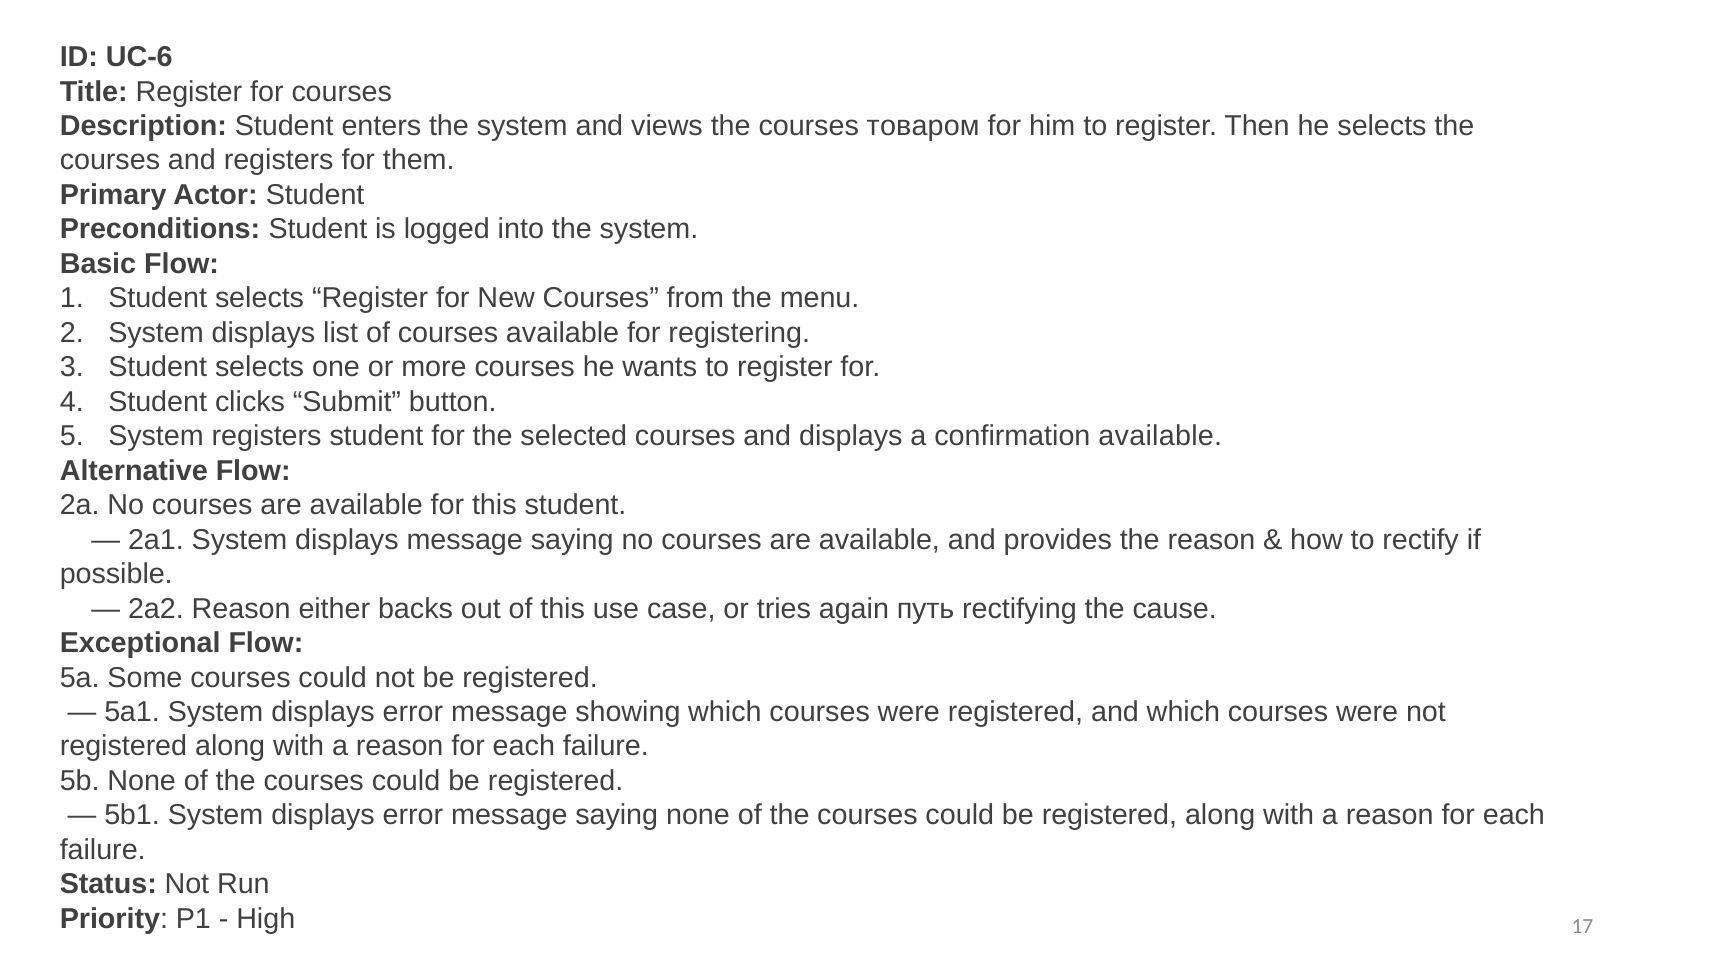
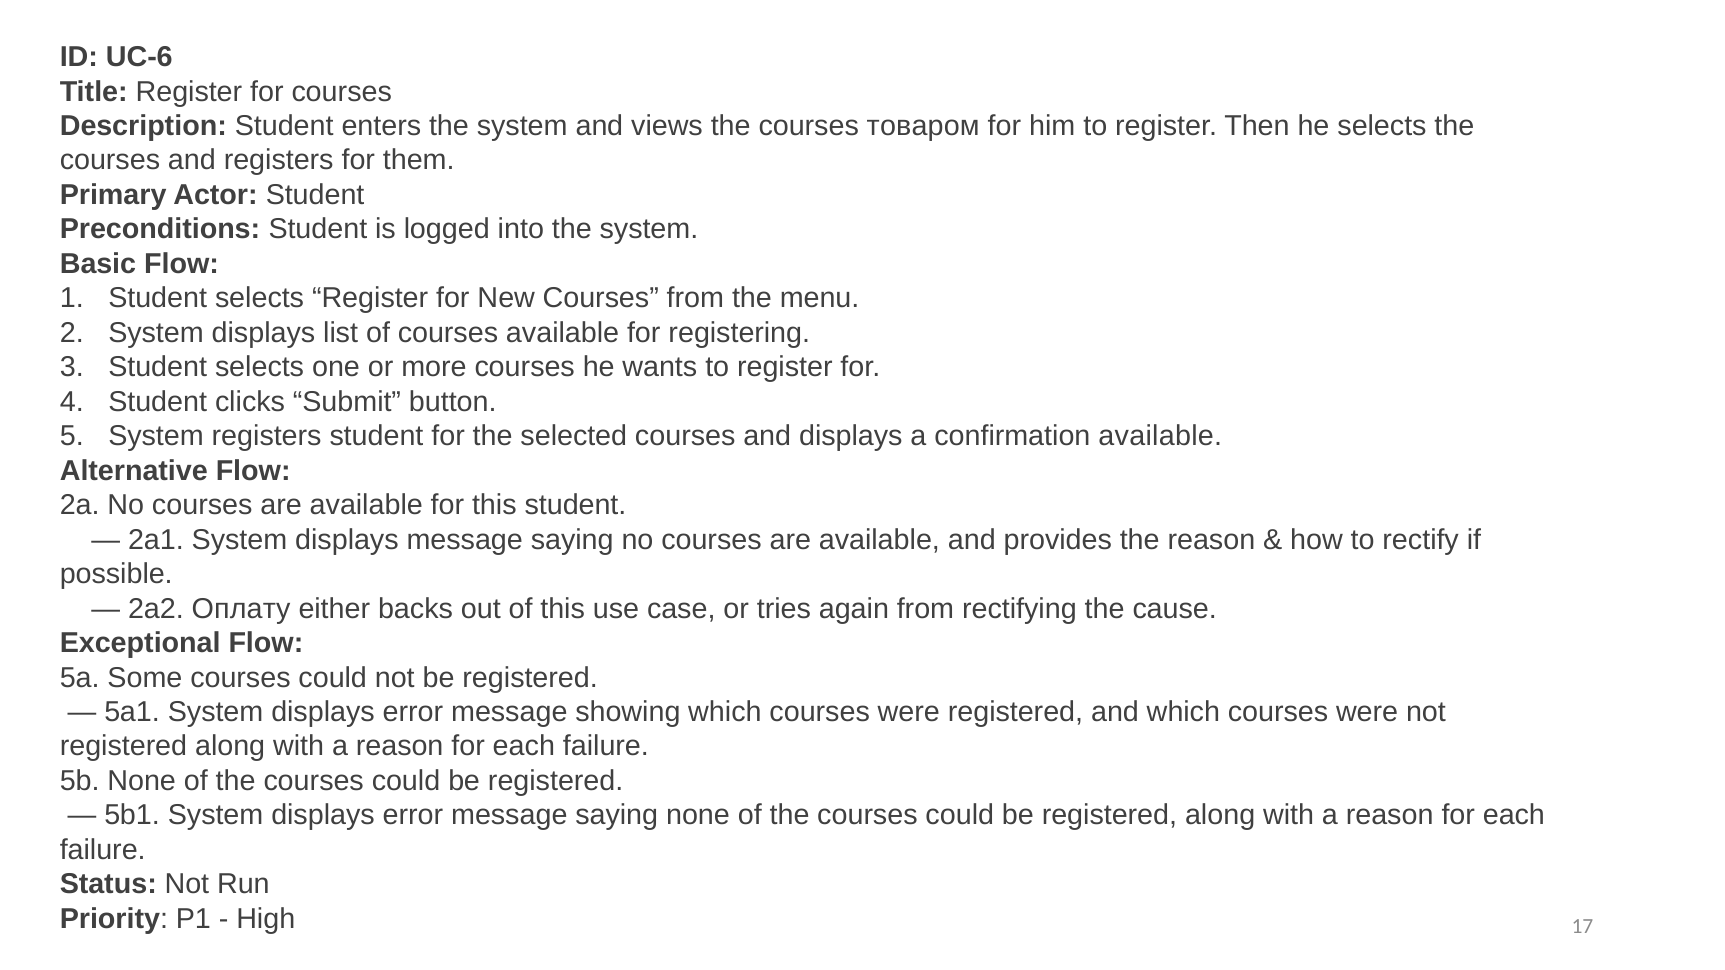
2a2 Reason: Reason -> Оплату (241, 609)
again путь: путь -> from (925, 609)
